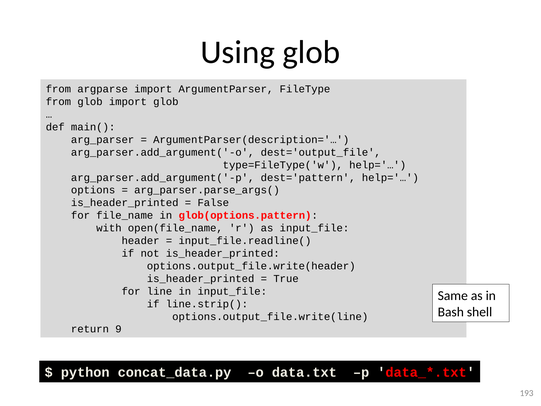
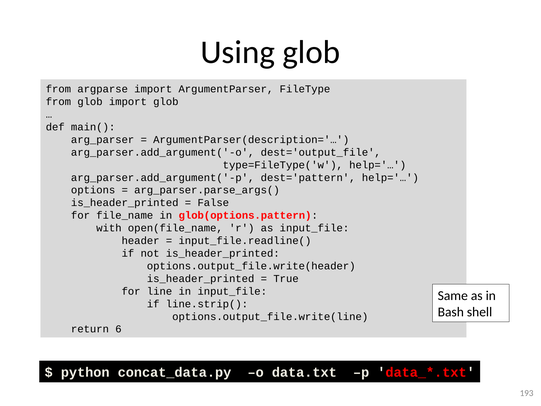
9: 9 -> 6 (118, 329)
